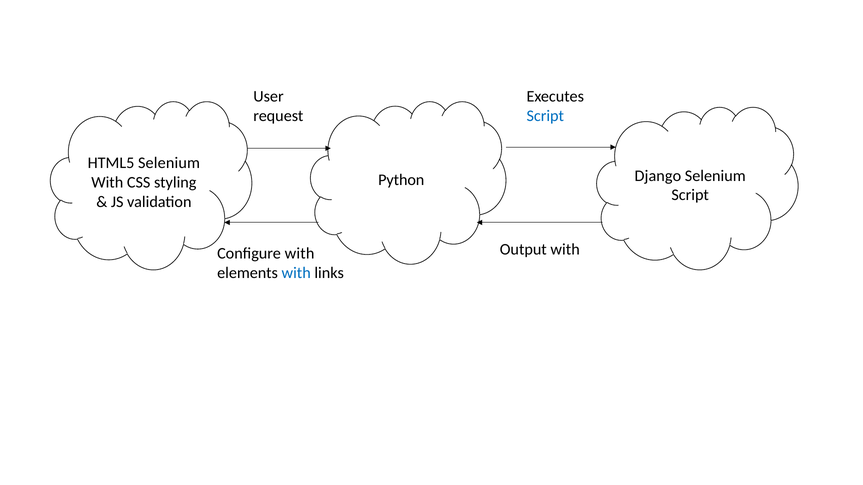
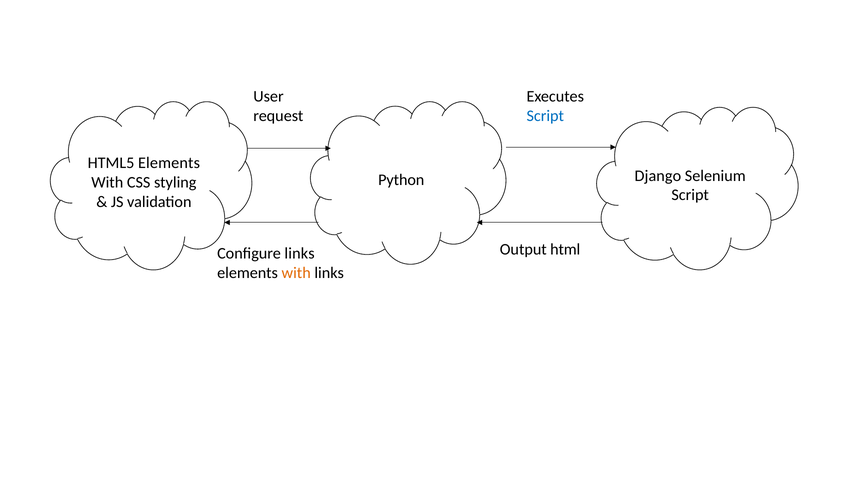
HTML5 Selenium: Selenium -> Elements (169, 163)
Output with: with -> html (565, 250)
Configure with: with -> links (300, 254)
with colour: blue -> orange (296, 273)
